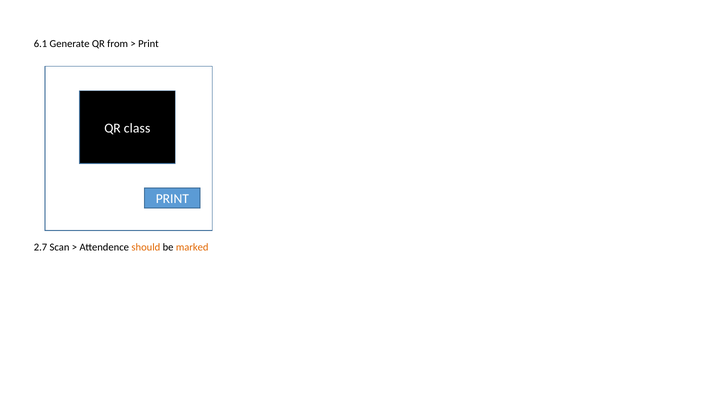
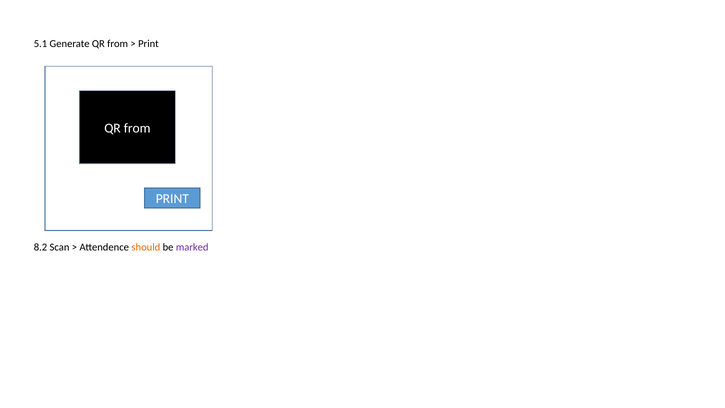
6.1: 6.1 -> 5.1 (40, 44)
class: class -> from (137, 128)
2.7: 2.7 -> 8.2 (40, 247)
marked colour: orange -> purple (192, 247)
